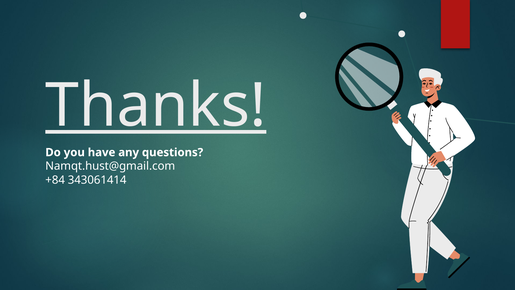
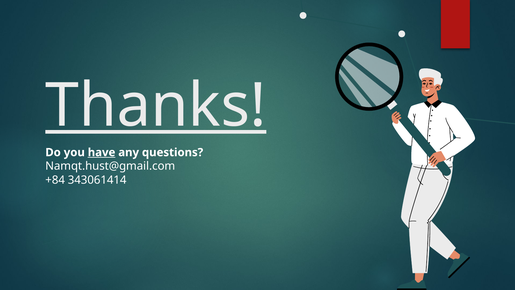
have underline: none -> present (102, 152)
